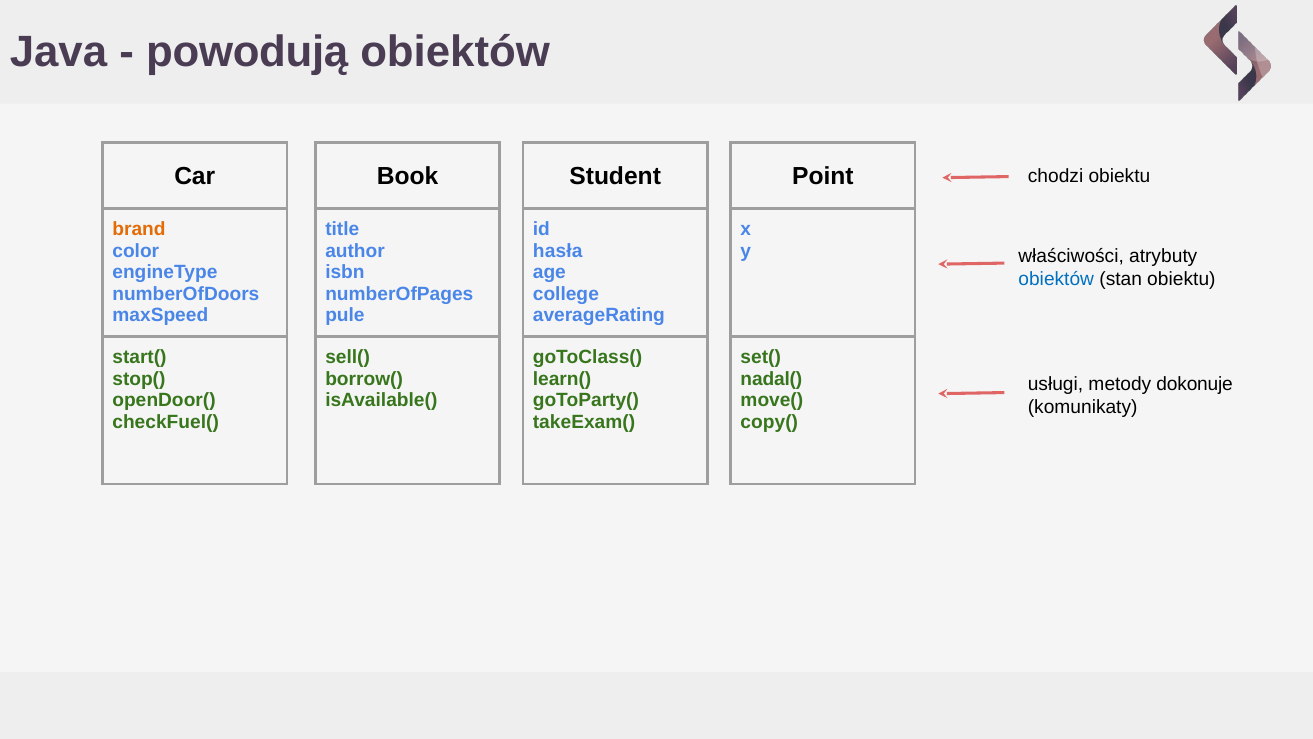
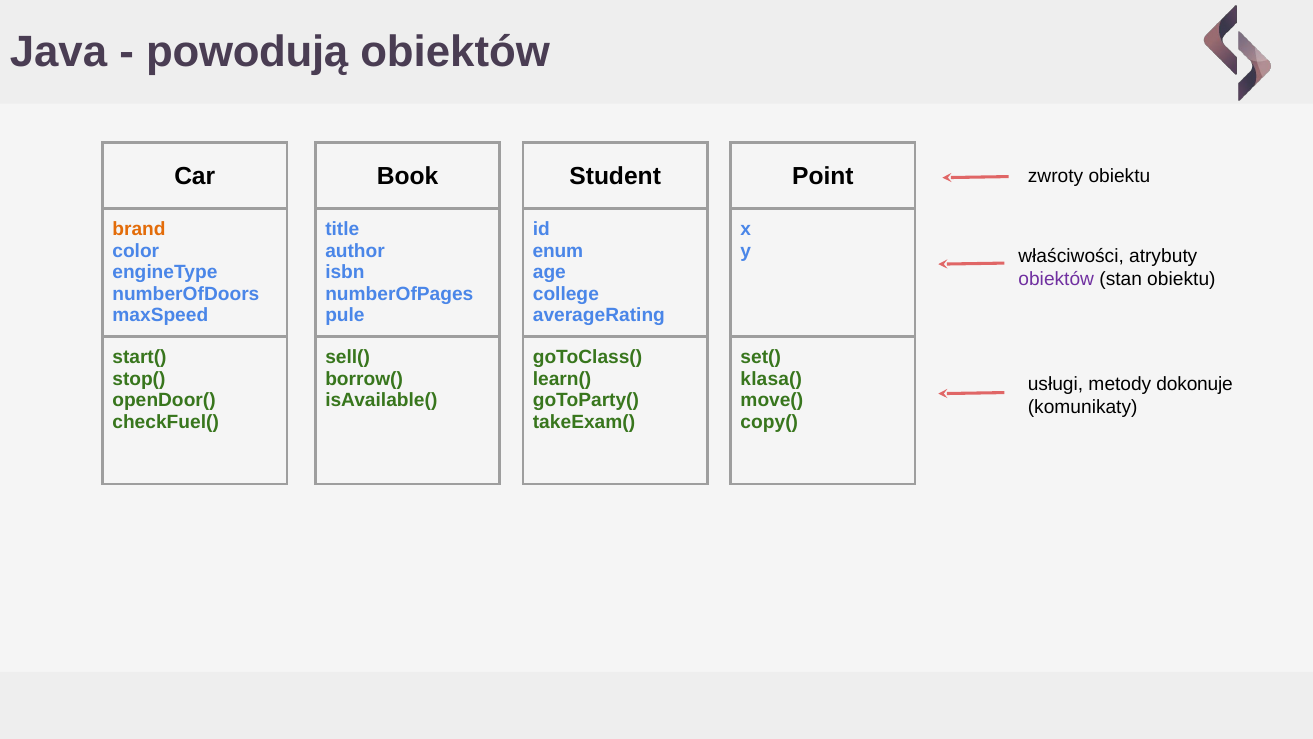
chodzi: chodzi -> zwroty (1056, 177)
hasła: hasła -> enum (558, 251)
obiektów colour: blue -> purple (1056, 279)
nadal(: nadal( -> klasa( (771, 379)
